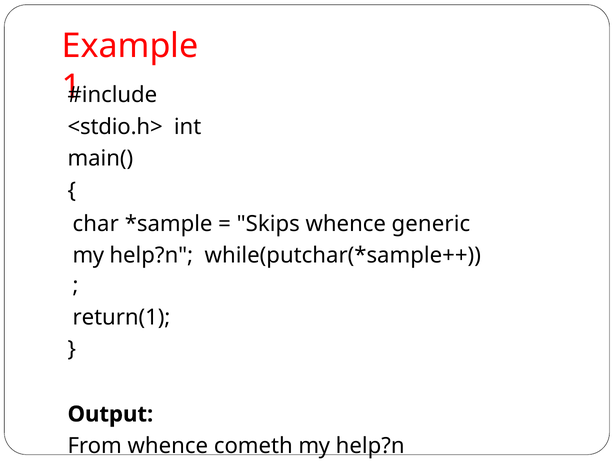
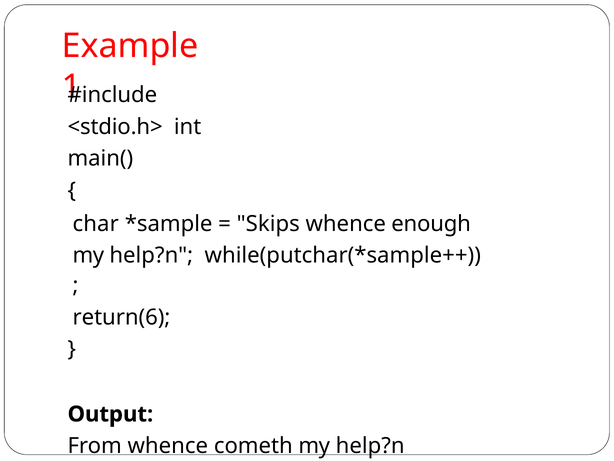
generic: generic -> enough (431, 224)
return(1: return(1 -> return(6 (121, 317)
